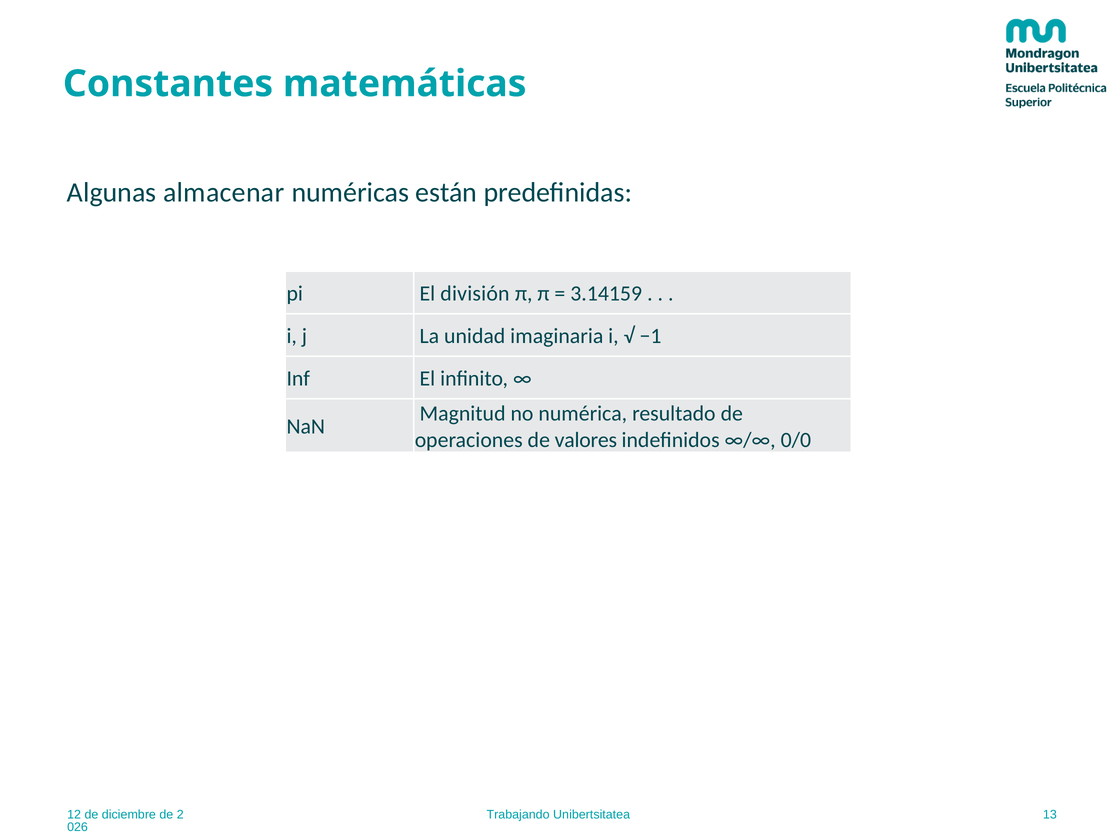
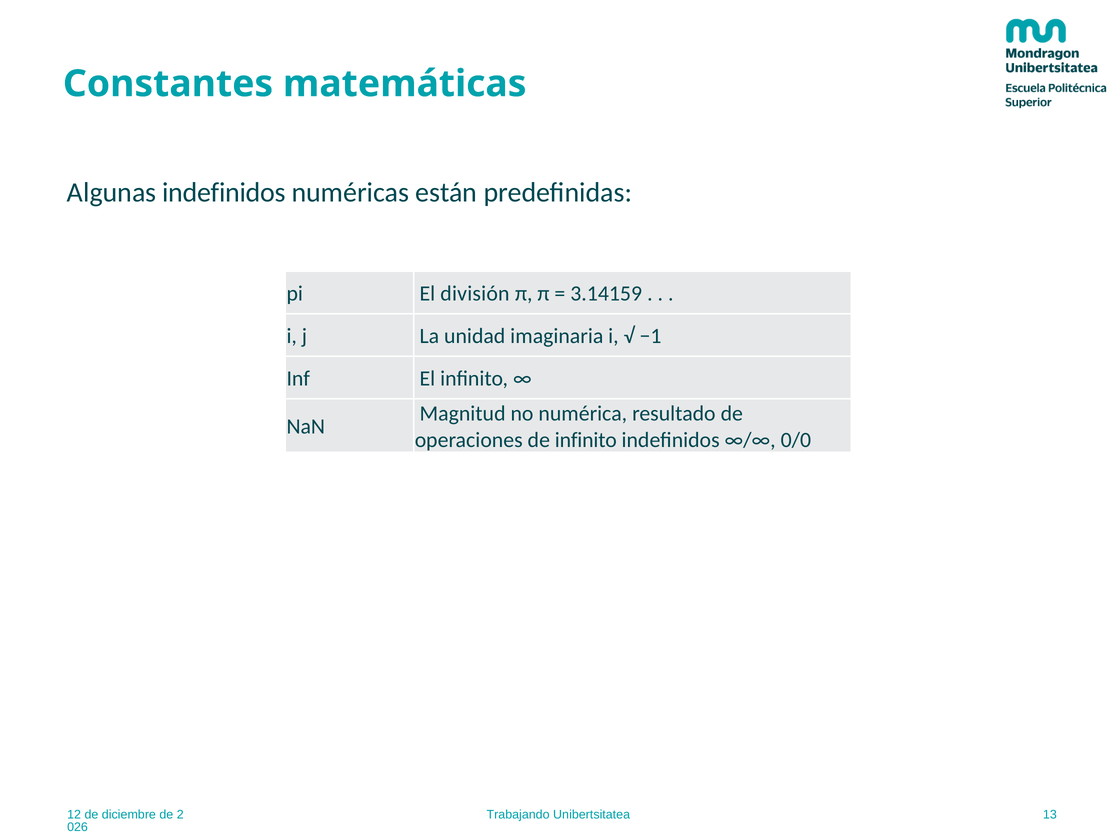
Algunas almacenar: almacenar -> indefinidos (224, 192)
de valores: valores -> infinito (586, 440)
